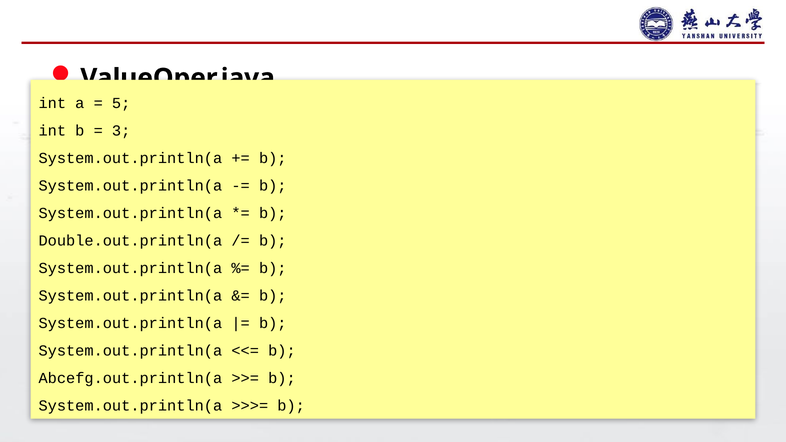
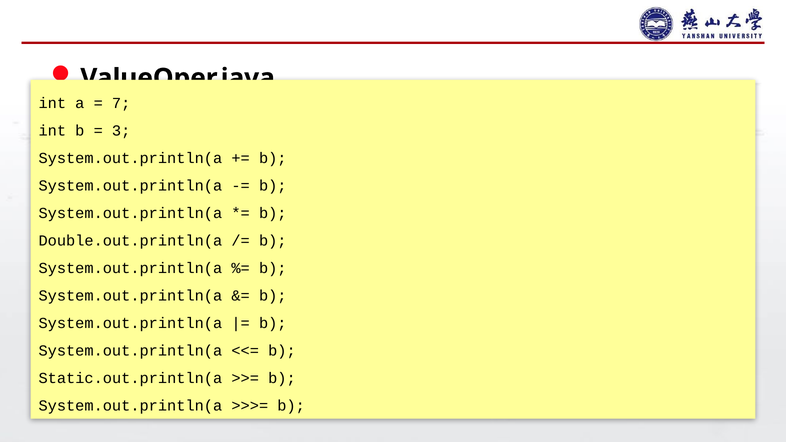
5: 5 -> 7 (121, 103)
Abcefg.out.println(a: Abcefg.out.println(a -> Static.out.println(a (130, 378)
